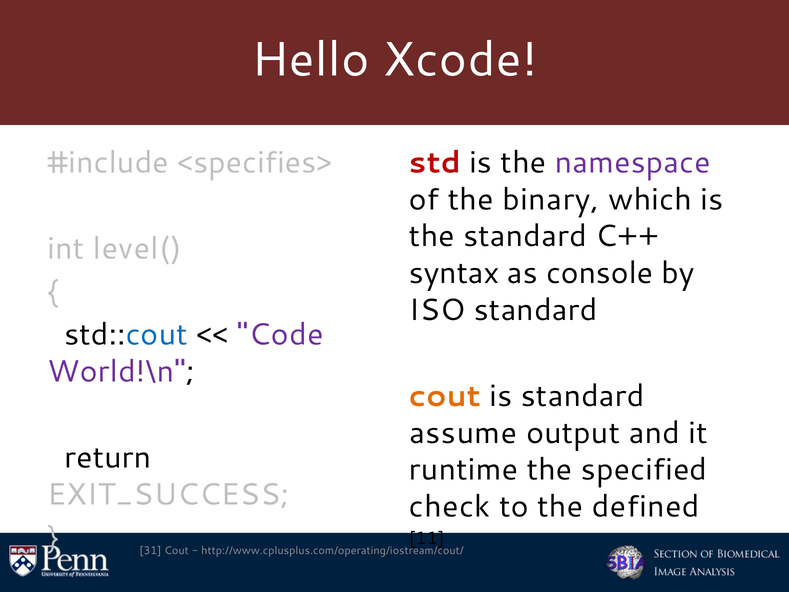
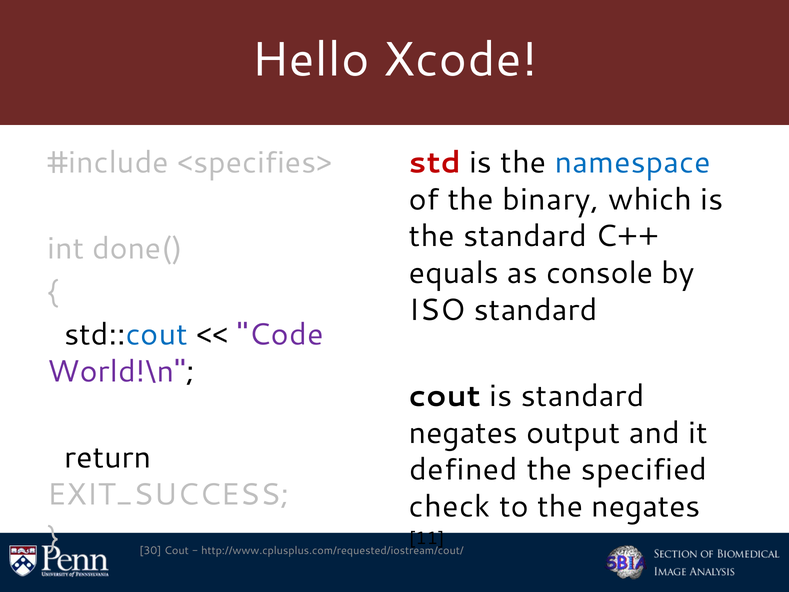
namespace colour: purple -> blue (633, 163)
level(: level( -> done( (138, 249)
syntax: syntax -> equals (454, 273)
cout colour: orange -> black (445, 396)
assume: assume -> negates (464, 433)
runtime: runtime -> defined (463, 470)
the defined: defined -> negates (646, 506)
31: 31 -> 30 (150, 550)
http://www.cplusplus.com/operating/iostream/cout/: http://www.cplusplus.com/operating/iostream/cout/ -> http://www.cplusplus.com/requested/iostream/cout/ (332, 550)
